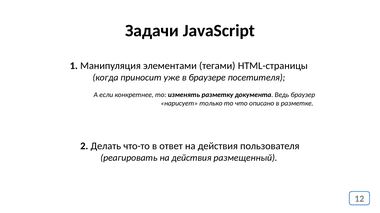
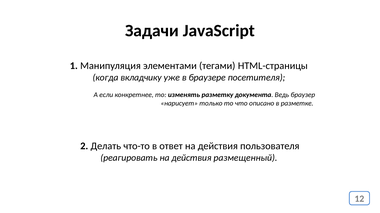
приносит: приносит -> вкладчику (141, 78)
